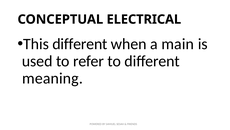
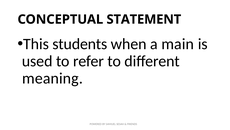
ELECTRICAL: ELECTRICAL -> STATEMENT (144, 19)
This different: different -> students (80, 44)
